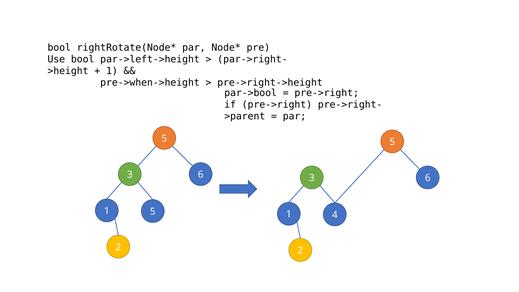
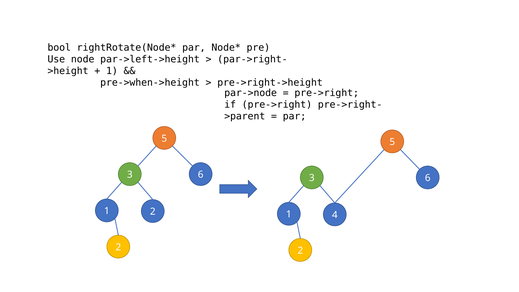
Use bool: bool -> node (83, 59)
par->bool: par->bool -> par->node (251, 93)
1 5: 5 -> 2 (153, 212)
